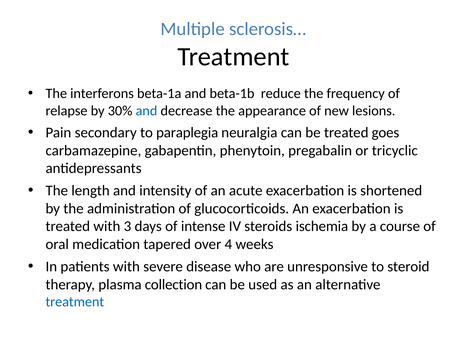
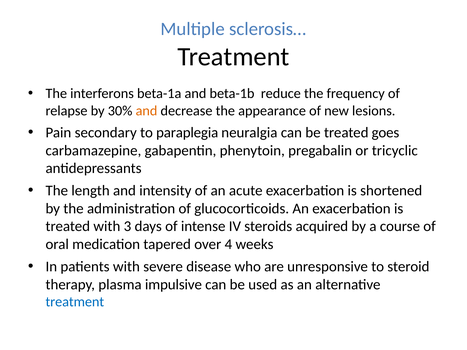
and colour: blue -> orange (146, 111)
ischemia: ischemia -> acquired (322, 227)
collection: collection -> impulsive (173, 285)
